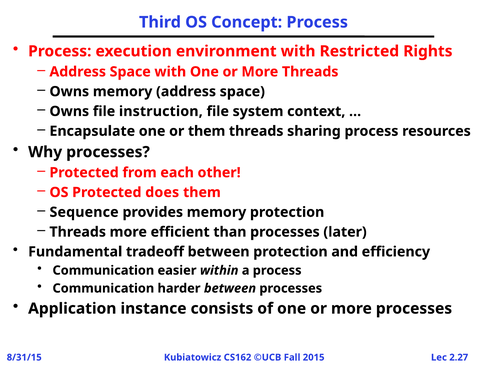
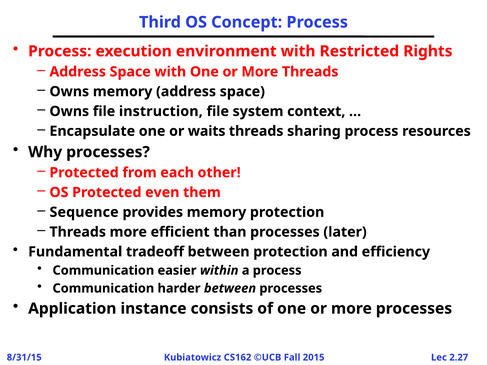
or them: them -> waits (207, 131)
does: does -> even (162, 192)
